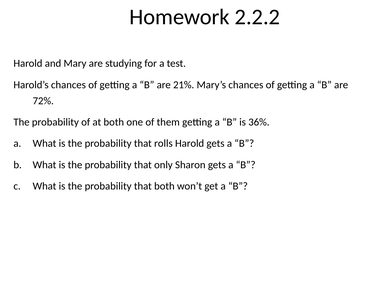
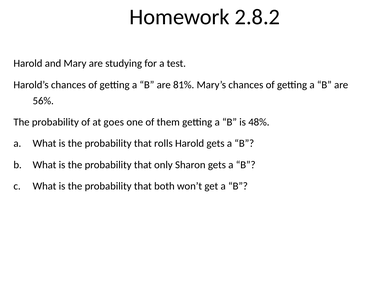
2.2.2: 2.2.2 -> 2.8.2 (257, 17)
21%: 21% -> 81% (184, 85)
72%: 72% -> 56% (43, 101)
at both: both -> goes (114, 122)
36%: 36% -> 48% (259, 122)
